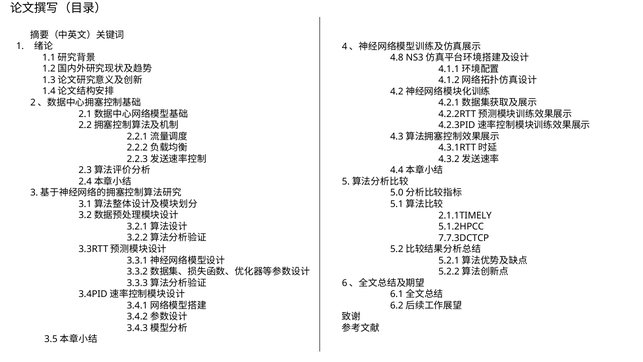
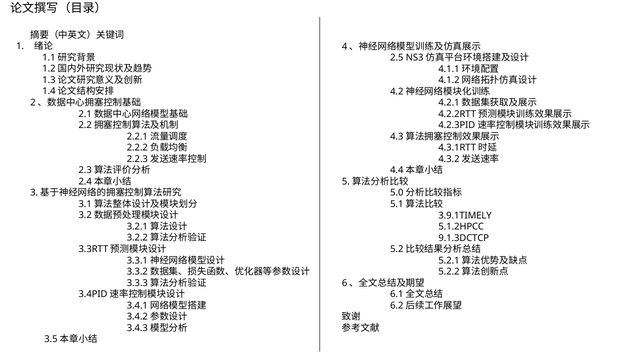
4.8: 4.8 -> 2.5 (397, 58)
2.1.1TIMELY: 2.1.1TIMELY -> 3.9.1TIMELY (465, 215)
7.7.3DCTCP: 7.7.3DCTCP -> 9.1.3DCTCP (464, 238)
